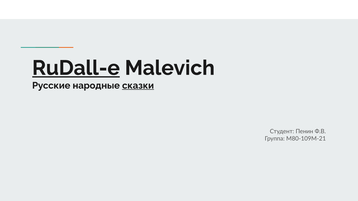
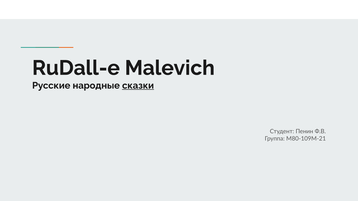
RuDall-e underline: present -> none (76, 68)
